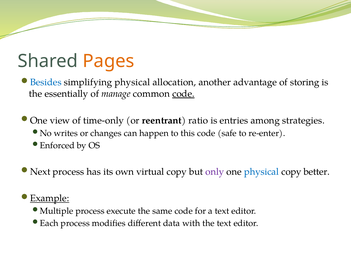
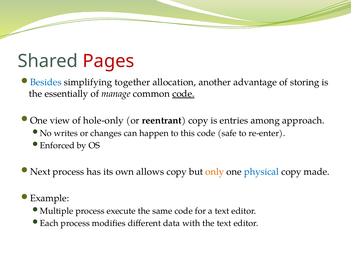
Pages colour: orange -> red (109, 61)
simplifying physical: physical -> together (132, 82)
time-only: time-only -> hole-only (103, 121)
reentrant ratio: ratio -> copy (198, 121)
strategies: strategies -> approach (303, 121)
virtual: virtual -> allows (150, 172)
only colour: purple -> orange (215, 172)
better: better -> made (317, 172)
Example underline: present -> none (50, 199)
